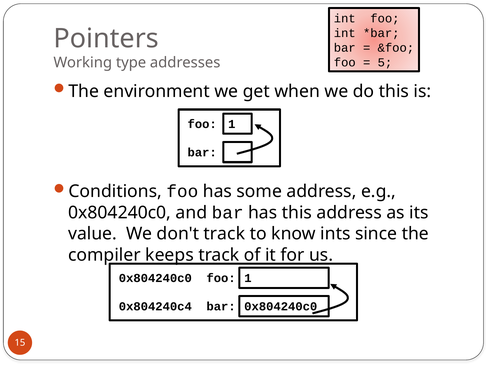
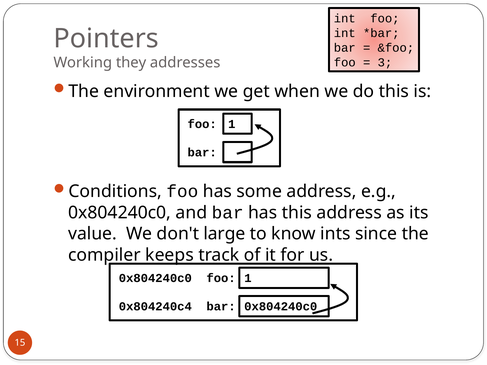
5: 5 -> 3 (385, 62)
type: type -> they (131, 63)
don't track: track -> large (224, 234)
